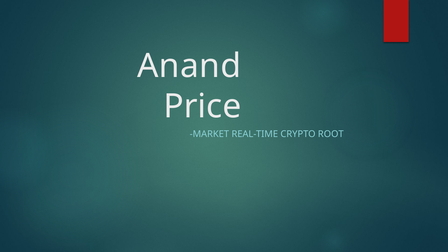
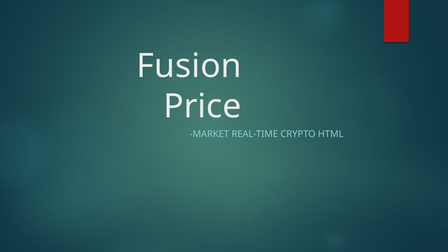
Anand: Anand -> Fusion (189, 66)
ROOT: ROOT -> HTML (331, 134)
